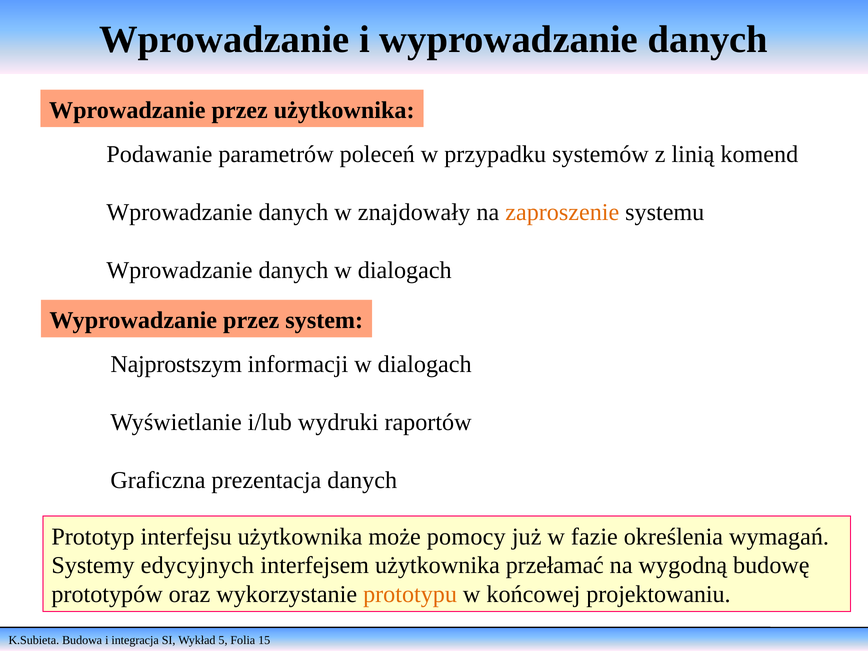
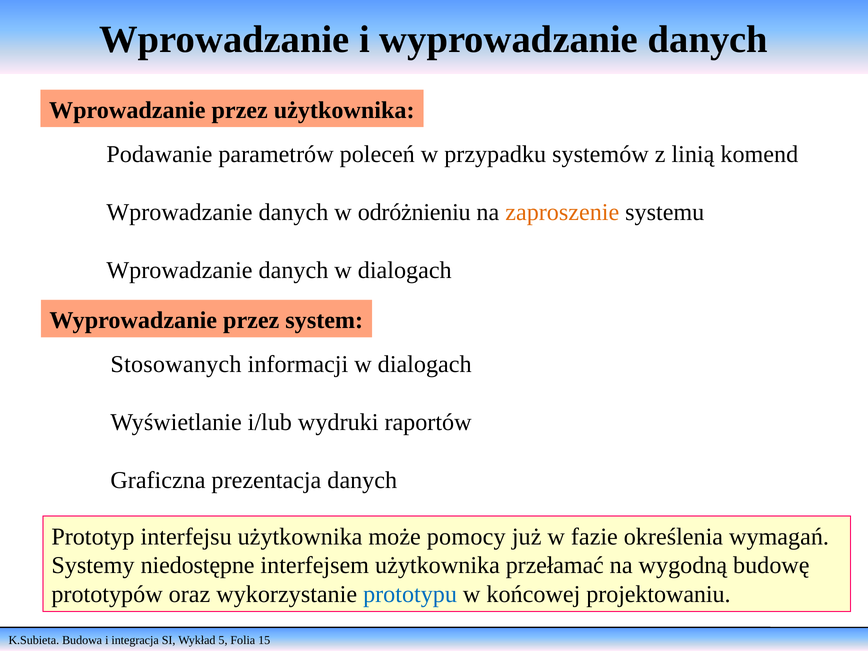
znajdowały: znajdowały -> odróżnieniu (414, 212)
Najprostszym: Najprostszym -> Stosowanych (176, 364)
edycyjnych: edycyjnych -> niedostępne (198, 565)
prototypu colour: orange -> blue (410, 594)
